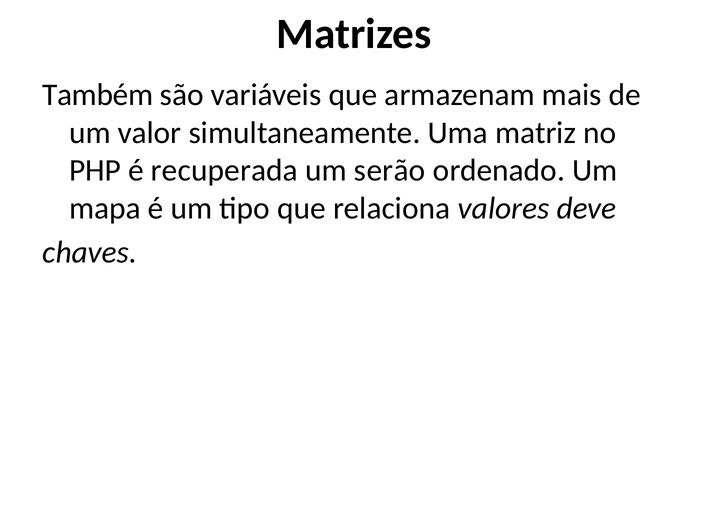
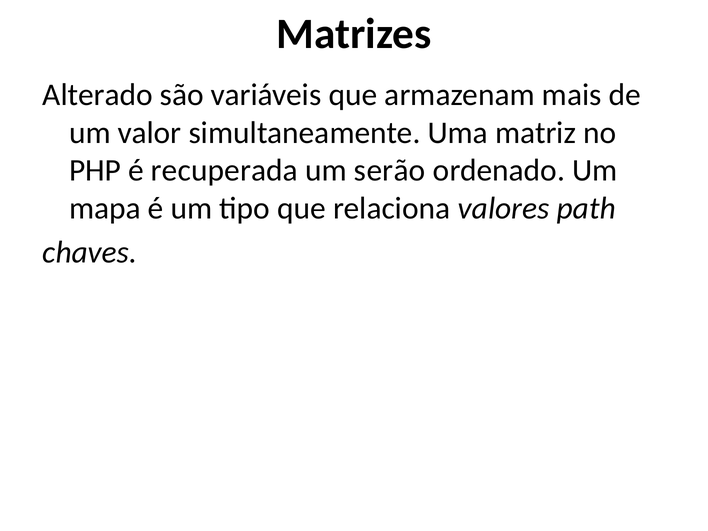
Também: Também -> Alterado (98, 95)
deve: deve -> path (586, 208)
